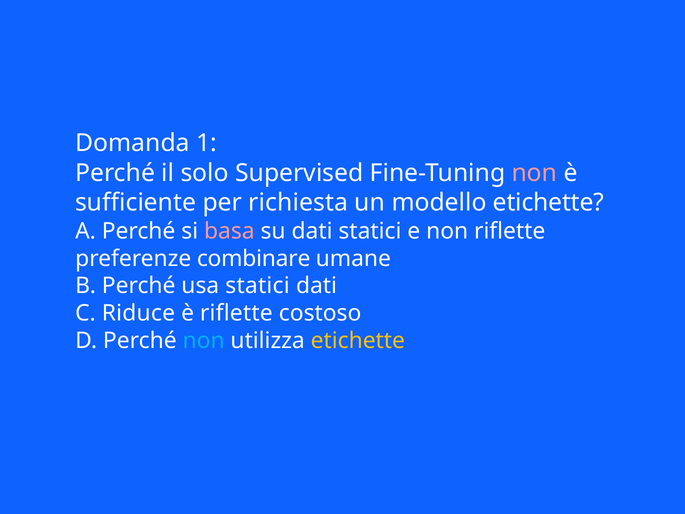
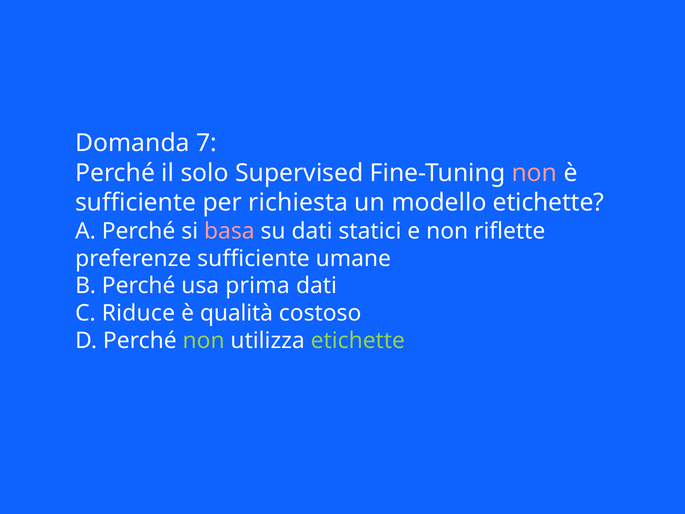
1: 1 -> 7 (206, 143)
preferenze combinare: combinare -> sufficiente (253, 258)
usa statici: statici -> prima (258, 286)
è riflette: riflette -> qualità (237, 313)
non colour: light blue -> light green (204, 341)
etichette colour: yellow -> light green (358, 341)
